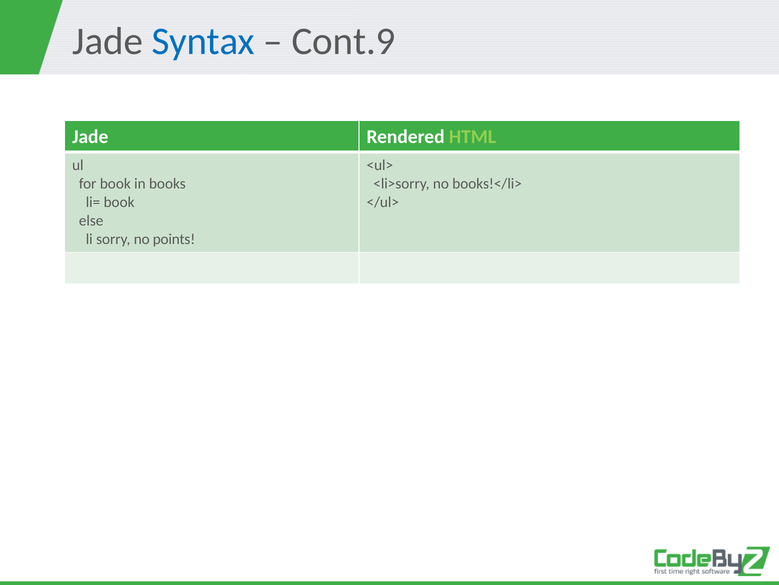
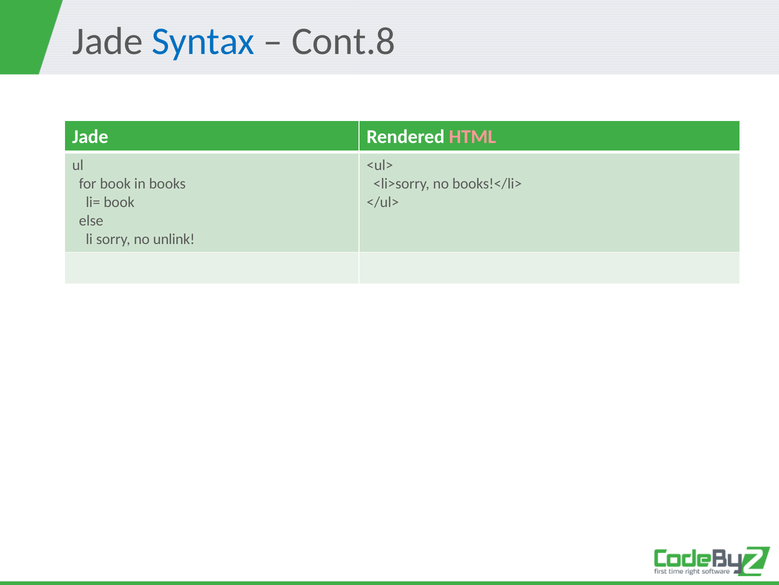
Cont.9: Cont.9 -> Cont.8 (344, 41)
HTML colour: light green -> pink (472, 136)
points: points -> unlink (174, 239)
